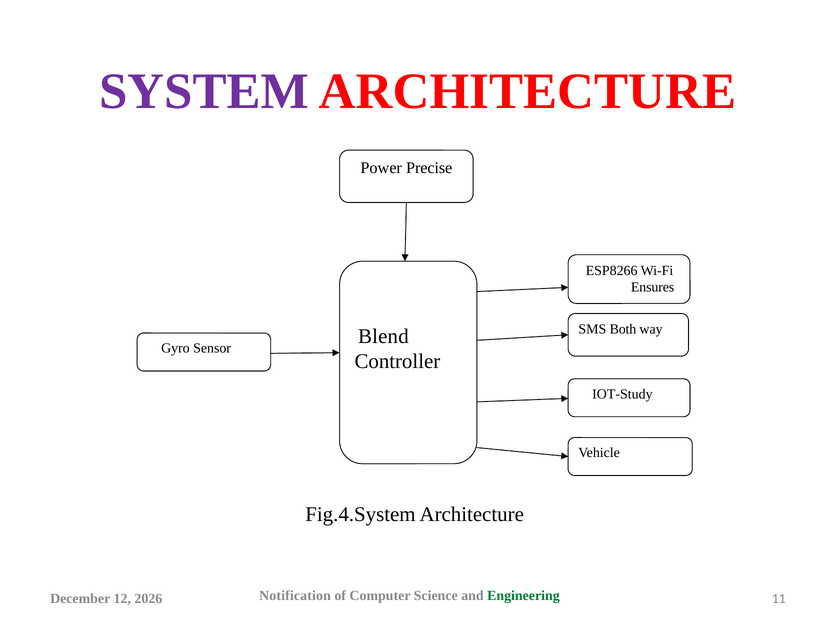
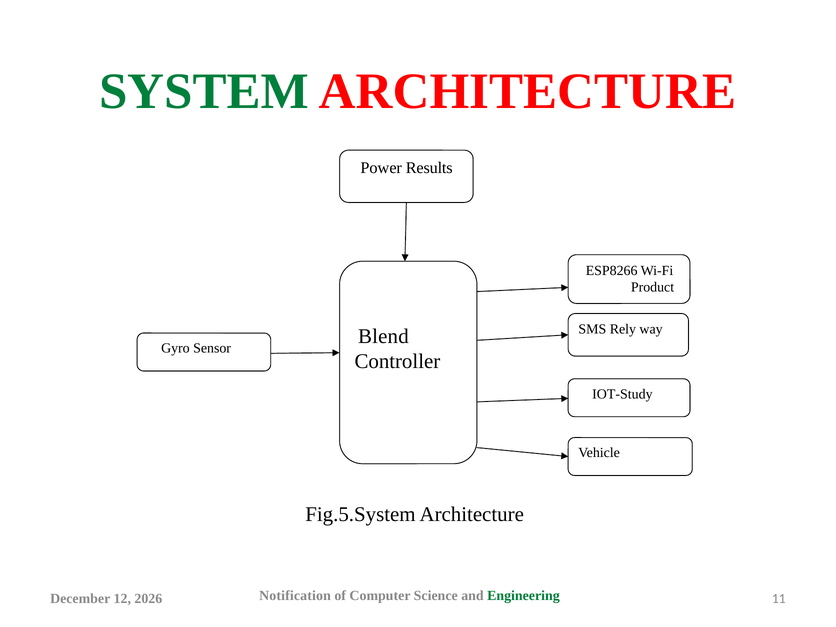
SYSTEM colour: purple -> green (204, 91)
Precise: Precise -> Results (429, 168)
Ensures: Ensures -> Product (653, 287)
Both: Both -> Rely (623, 329)
Fig.4.System: Fig.4.System -> Fig.5.System (360, 514)
